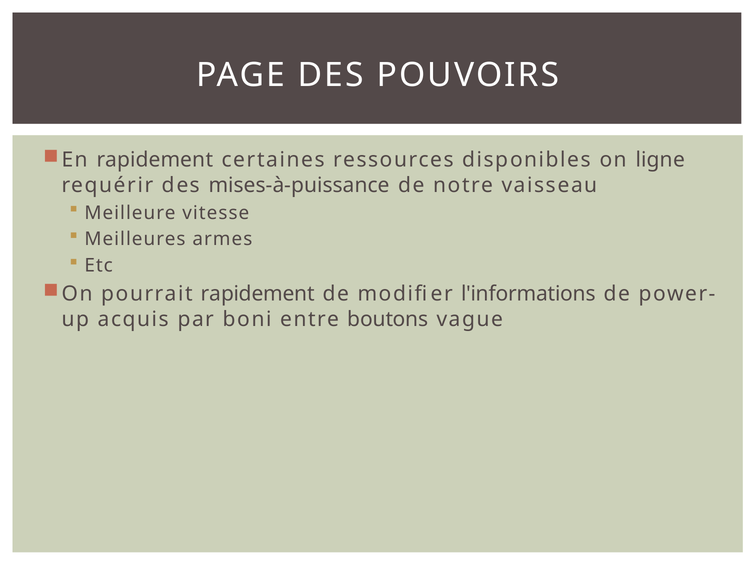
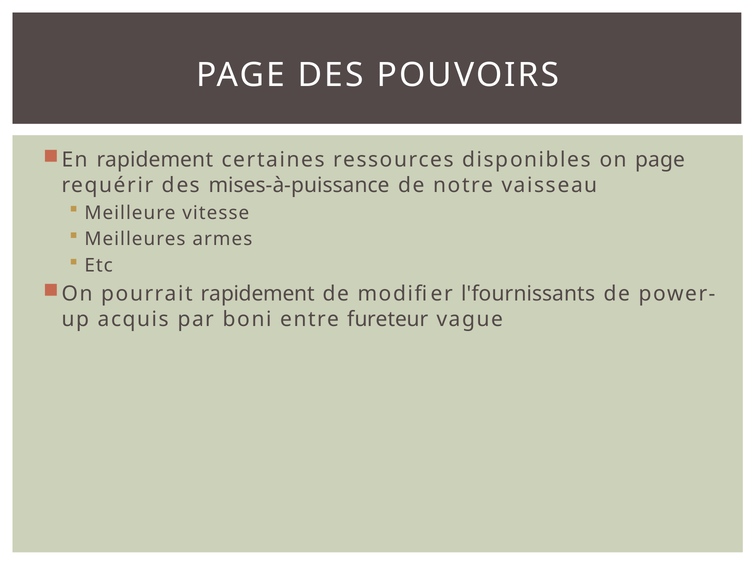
on ligne: ligne -> page (660, 160)
l'informations: l'informations -> l'fournissants (528, 294)
boutons: boutons -> fureteur (388, 319)
